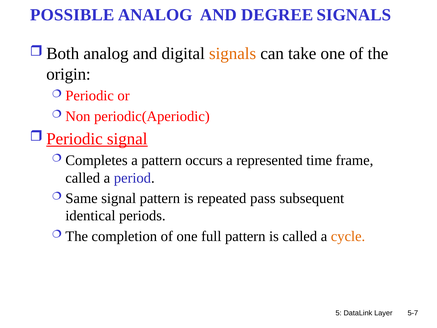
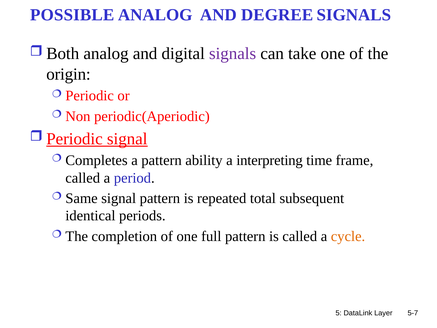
signals colour: orange -> purple (233, 54)
occurs: occurs -> ability (204, 160)
represented: represented -> interpreting (270, 160)
pass: pass -> total (263, 198)
